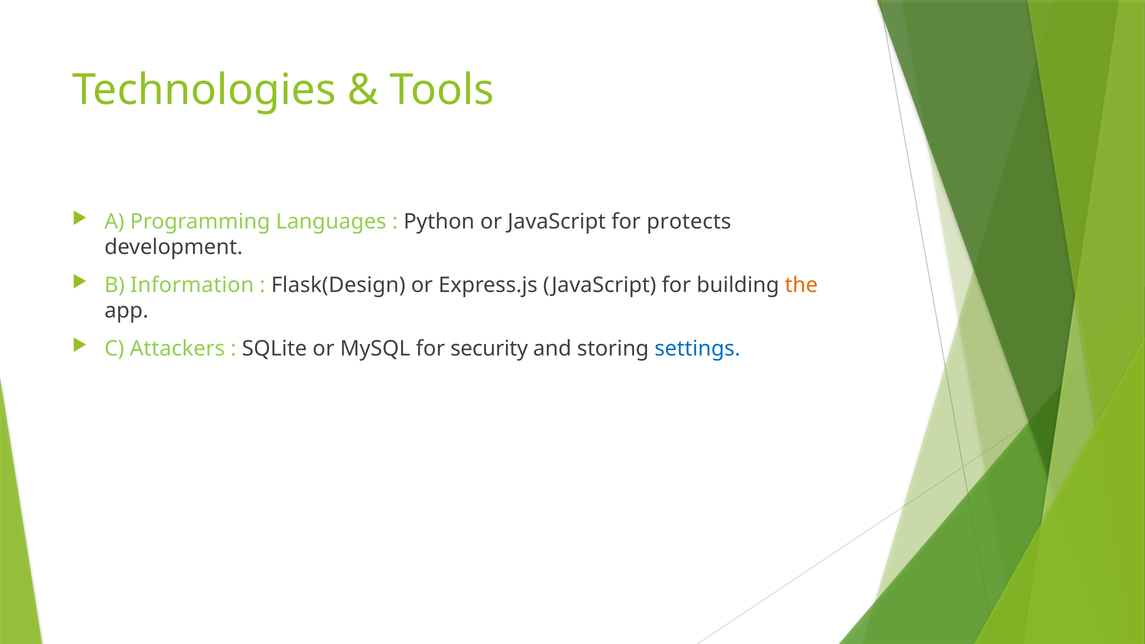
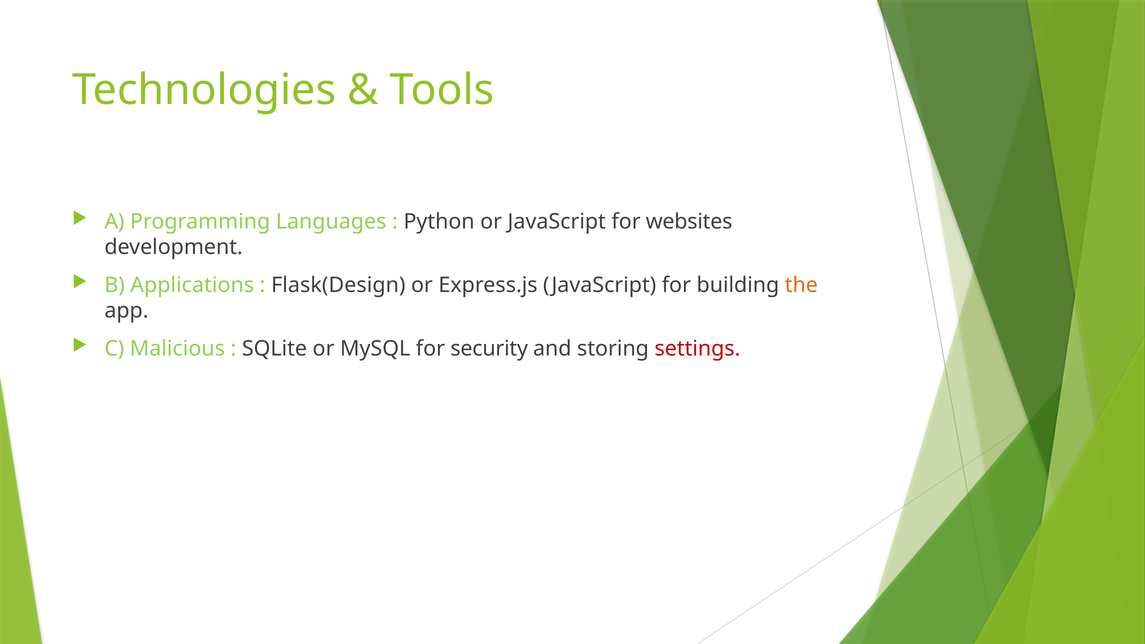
protects: protects -> websites (689, 222)
Information: Information -> Applications (192, 285)
Attackers: Attackers -> Malicious (177, 349)
settings colour: blue -> red (697, 349)
